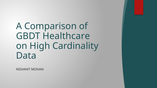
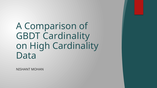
GBDT Healthcare: Healthcare -> Cardinality (66, 36)
